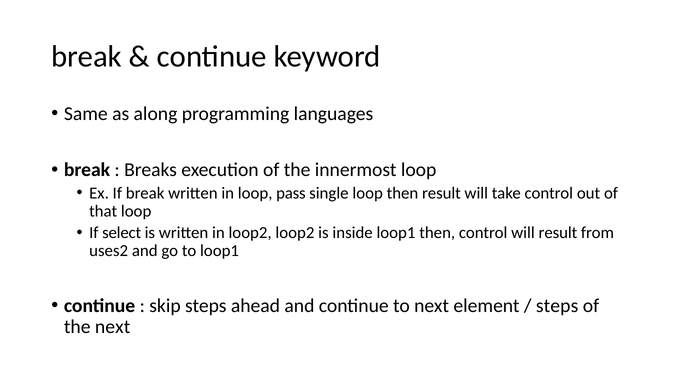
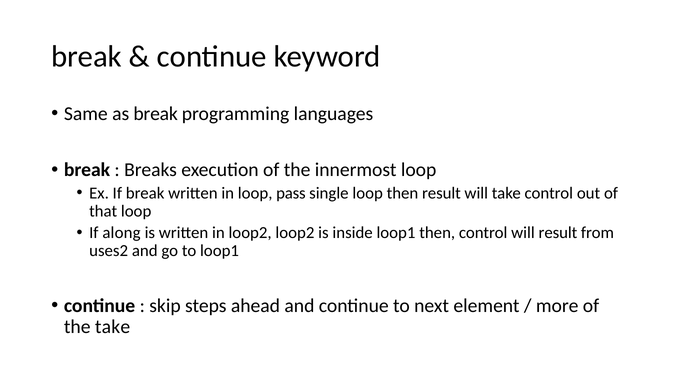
as along: along -> break (156, 114)
select: select -> along (121, 233)
steps: steps -> more (557, 306)
the next: next -> take (113, 327)
